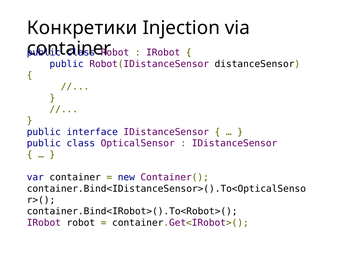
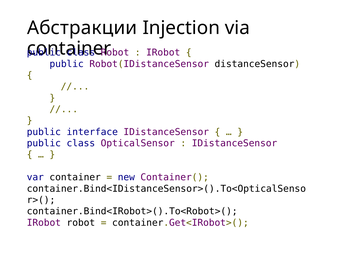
Конкретики: Конкретики -> Абстракции (82, 28)
